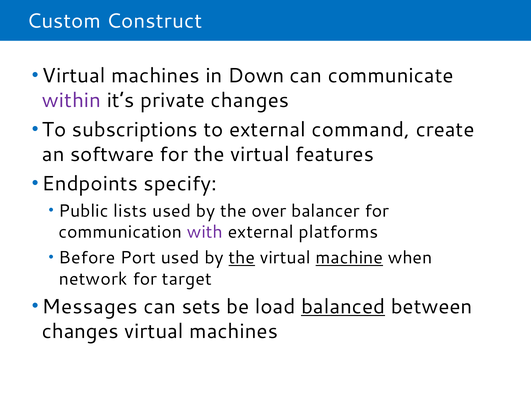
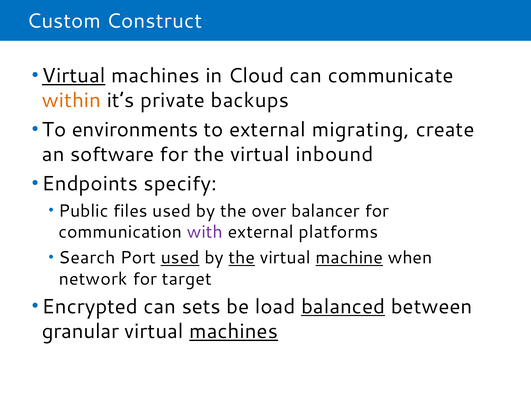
Virtual underline: none -> present (74, 76)
Down: Down -> Cloud (256, 76)
within colour: purple -> orange (72, 101)
private changes: changes -> backups (250, 101)
subscriptions: subscriptions -> environments (135, 130)
command: command -> migrating (361, 130)
features: features -> inbound (334, 155)
lists: lists -> files (130, 211)
Before: Before -> Search (87, 258)
used underline: none -> present (180, 258)
Messages: Messages -> Encrypted (90, 307)
changes: changes -> granular (80, 332)
machines underline: none -> present (234, 332)
